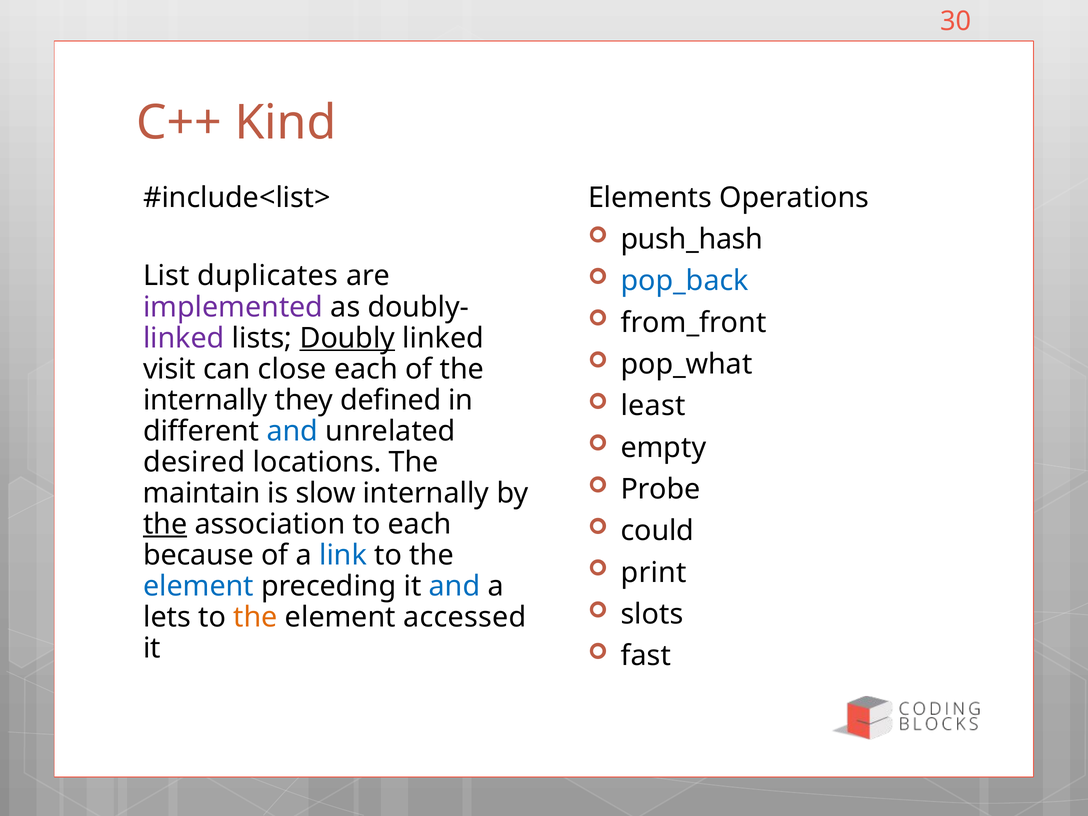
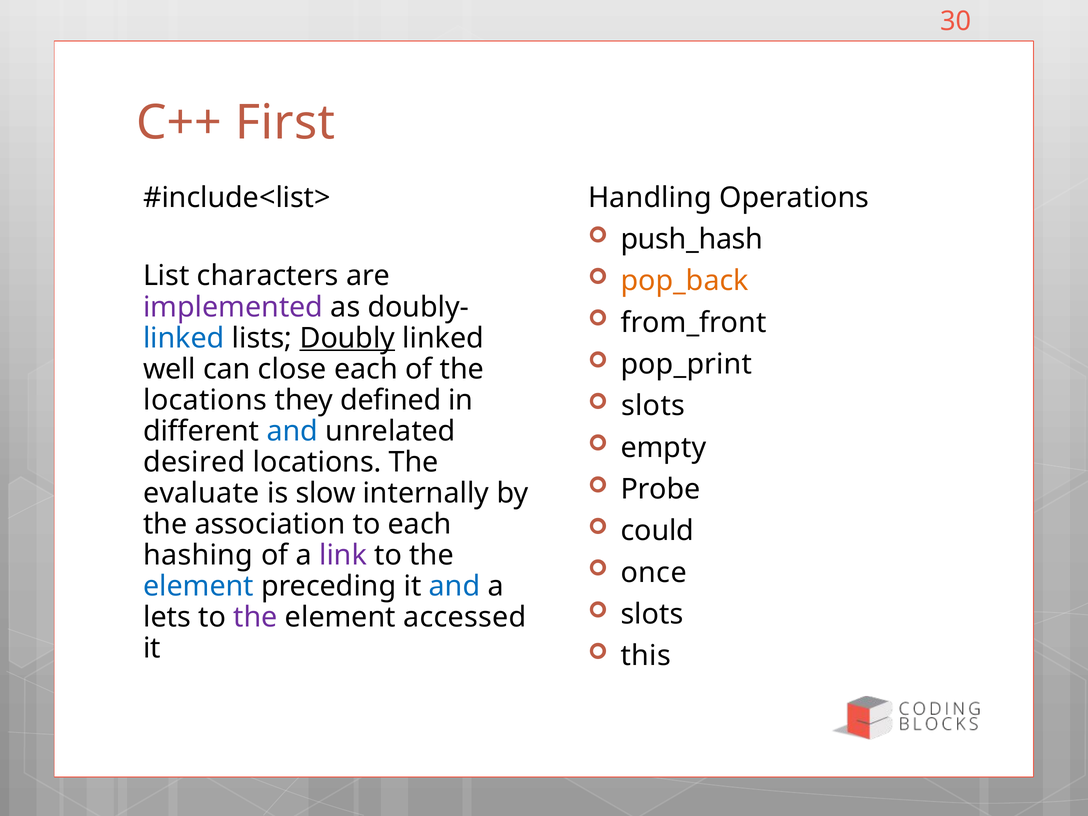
Kind: Kind -> First (285, 123)
Elements: Elements -> Handling (650, 198)
duplicates: duplicates -> characters (268, 276)
pop_back colour: blue -> orange (685, 281)
linked colour: purple -> blue (184, 338)
pop_what: pop_what -> pop_print (686, 364)
visit: visit -> well (169, 369)
internally: internally -> locations (205, 400)
least: least -> slots (653, 406)
maintain: maintain -> evaluate (201, 493)
the underline: present -> none (165, 524)
because: because -> hashing (198, 555)
link colour: blue -> purple (343, 555)
print: print -> once (654, 573)
the colour: orange -> purple (255, 617)
fast: fast -> this (646, 656)
